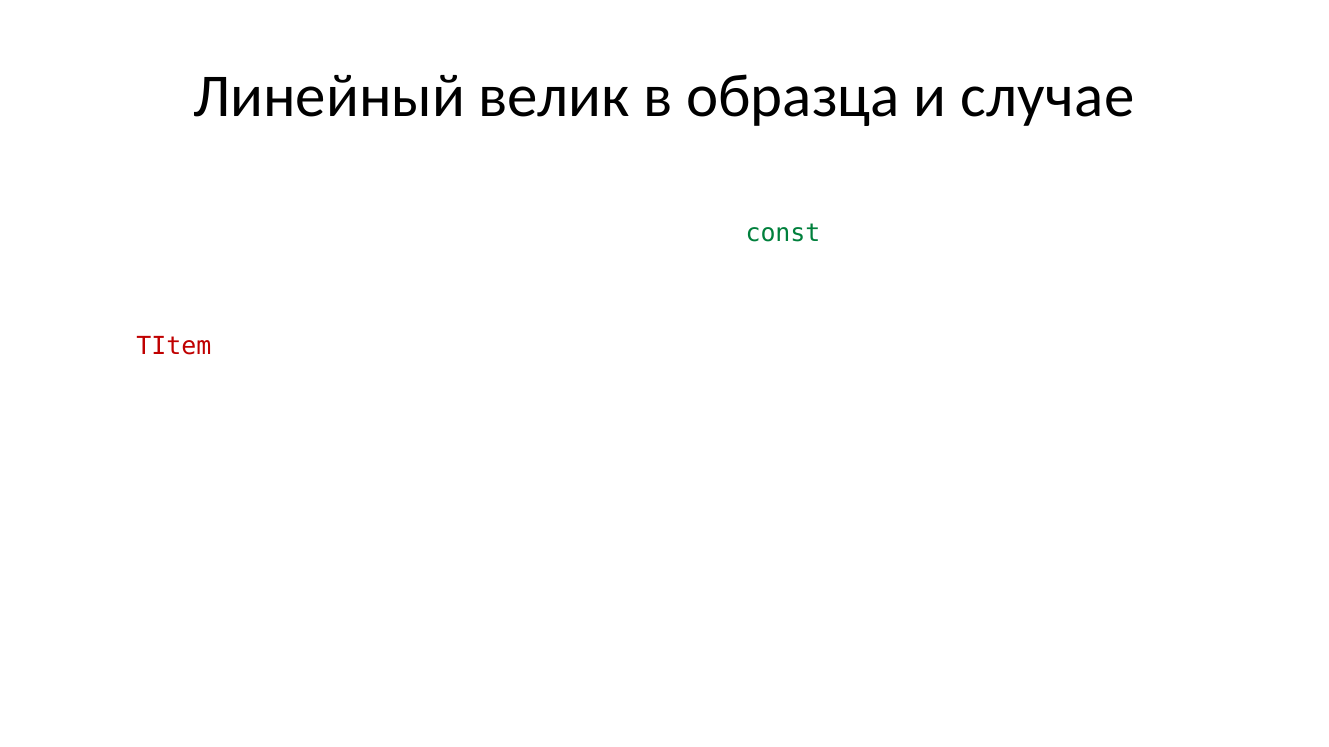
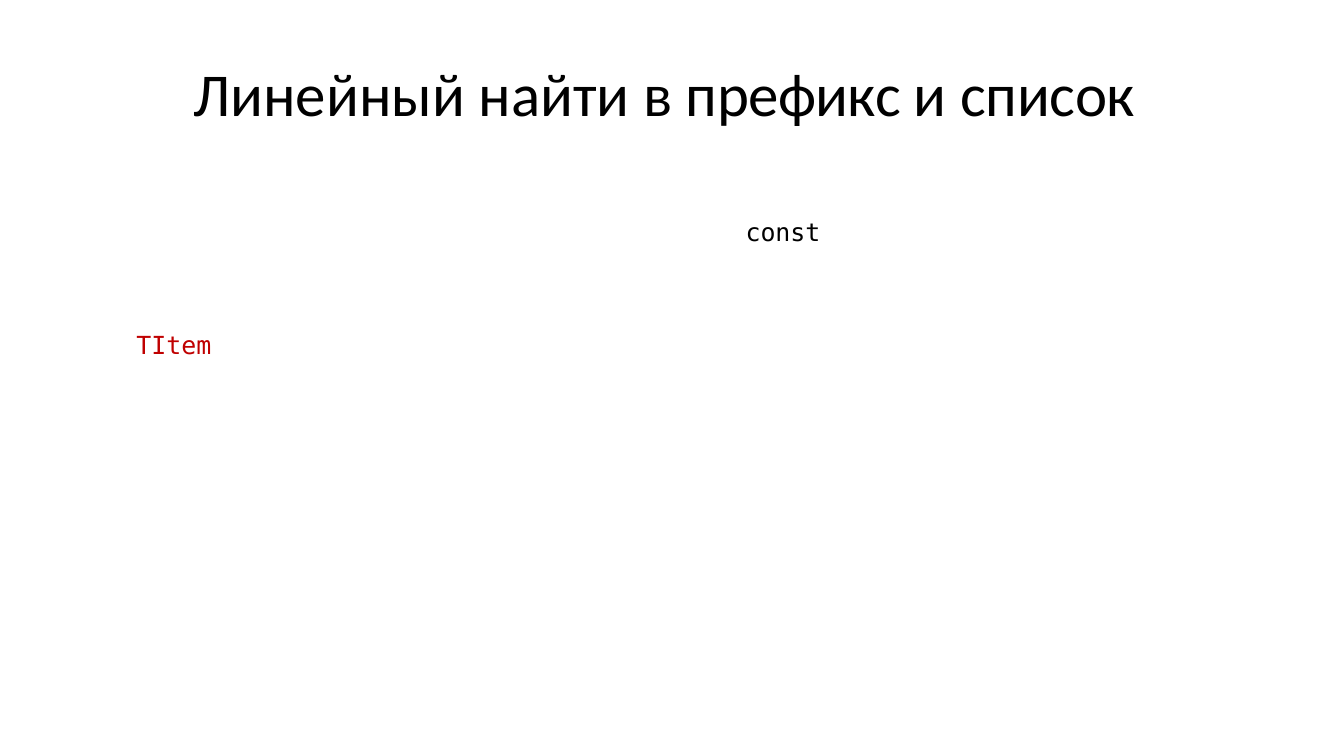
велик: велик -> найти (554, 96)
образца: образца -> префикс (793, 96)
случае: случае -> список (1048, 96)
const colour: green -> black (783, 234)
